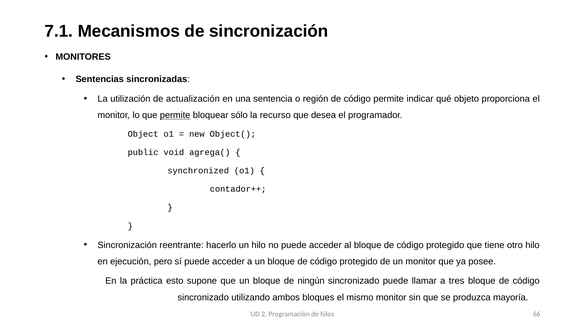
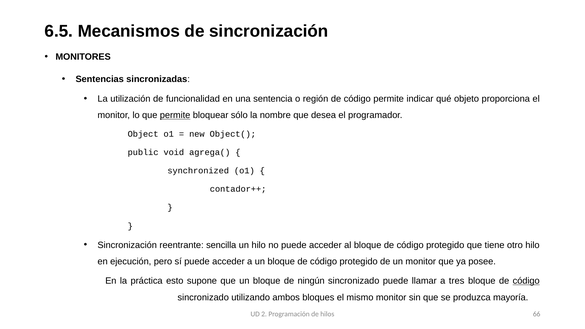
7.1: 7.1 -> 6.5 (59, 31)
actualización: actualización -> funcionalidad (193, 99)
recurso: recurso -> nombre (275, 115)
hacerlo: hacerlo -> sencilla (221, 245)
código underline: none -> present (526, 281)
